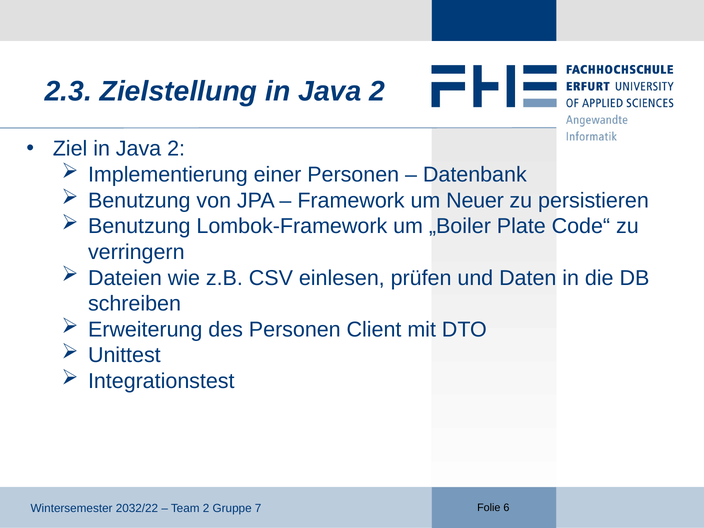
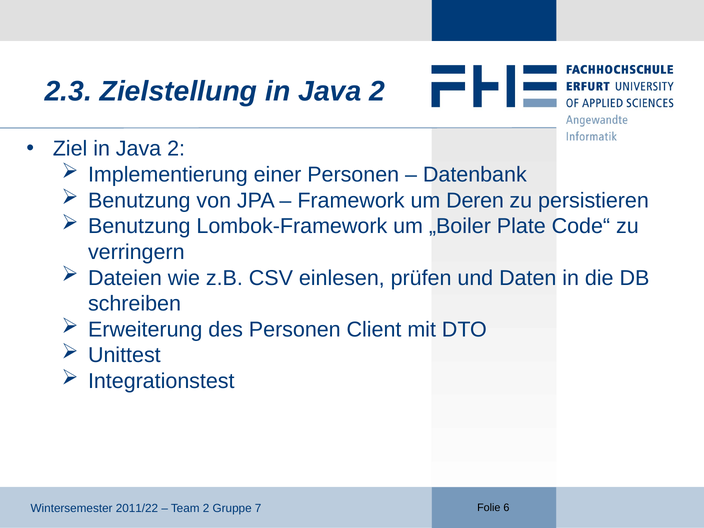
Neuer: Neuer -> Deren (475, 200)
2032/22: 2032/22 -> 2011/22 (137, 508)
